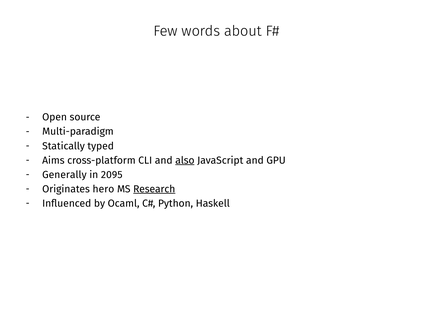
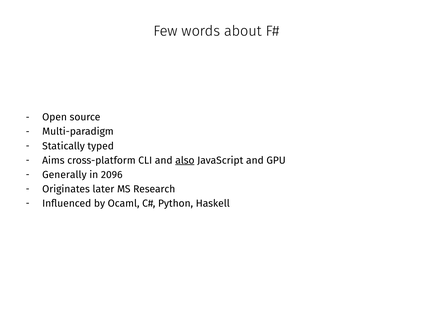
2095: 2095 -> 2096 (112, 175)
hero: hero -> later (103, 189)
Research underline: present -> none (154, 189)
